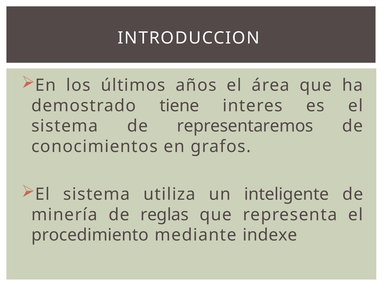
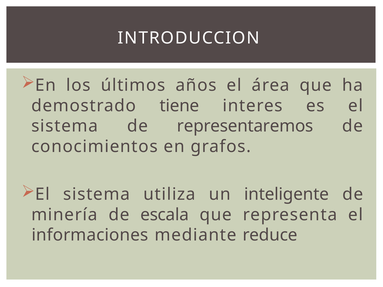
reglas: reglas -> escala (165, 215)
procedimiento: procedimiento -> informaciones (90, 235)
indexe: indexe -> reduce (270, 235)
